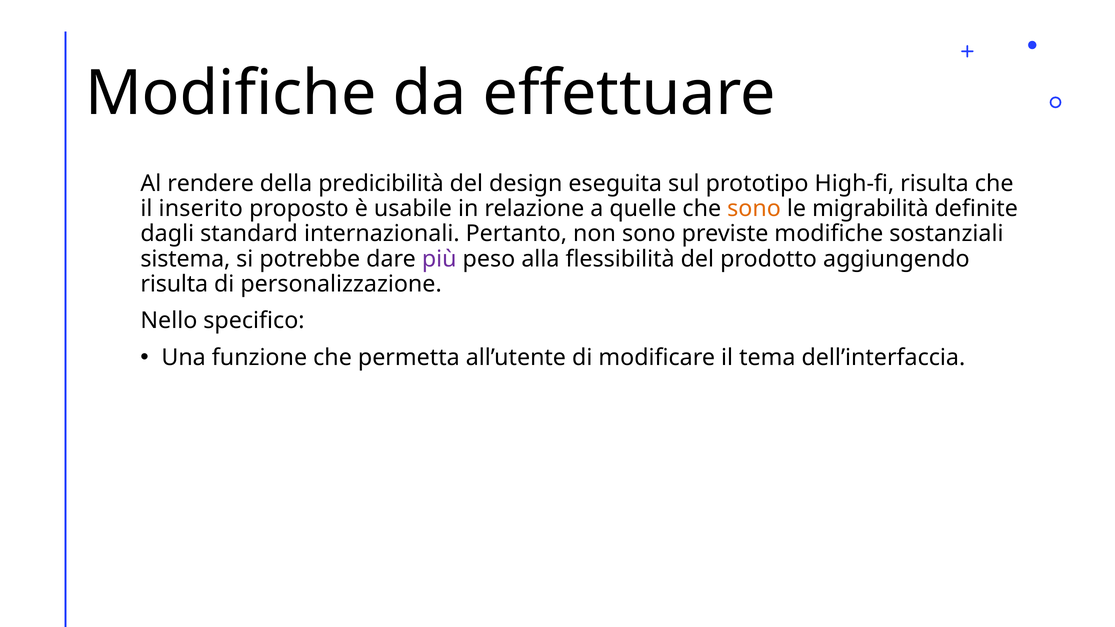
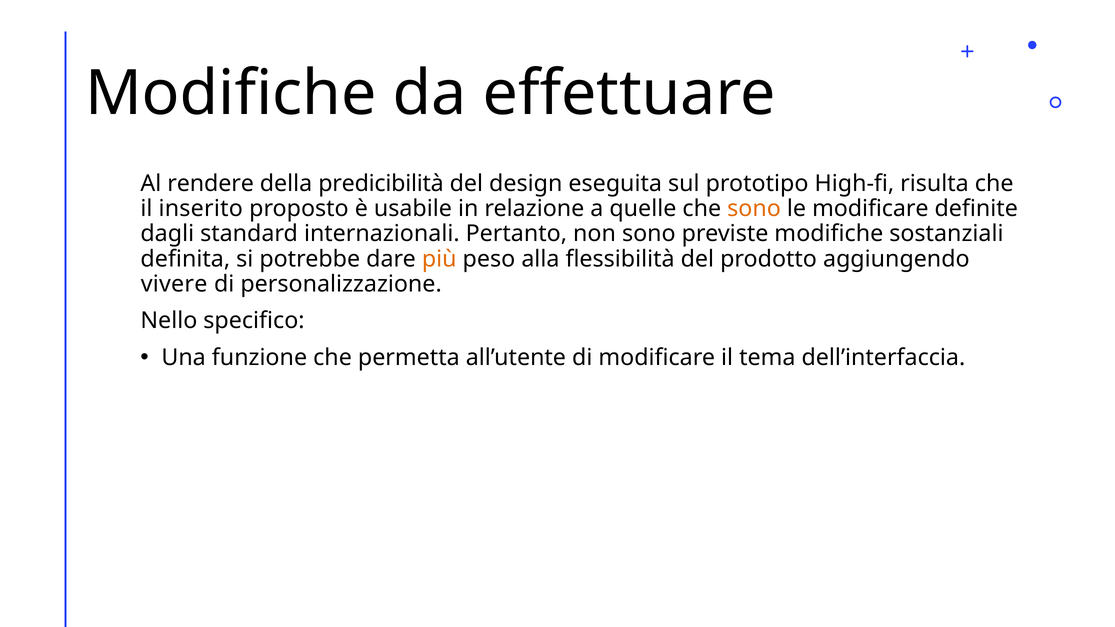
le migrabilità: migrabilità -> modificare (870, 209)
sistema: sistema -> definita (185, 259)
più colour: purple -> orange (439, 259)
risulta: risulta -> vivere (174, 284)
